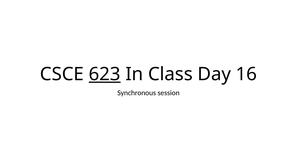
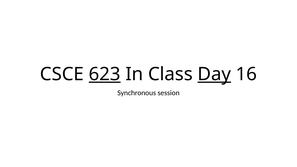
Day underline: none -> present (214, 74)
